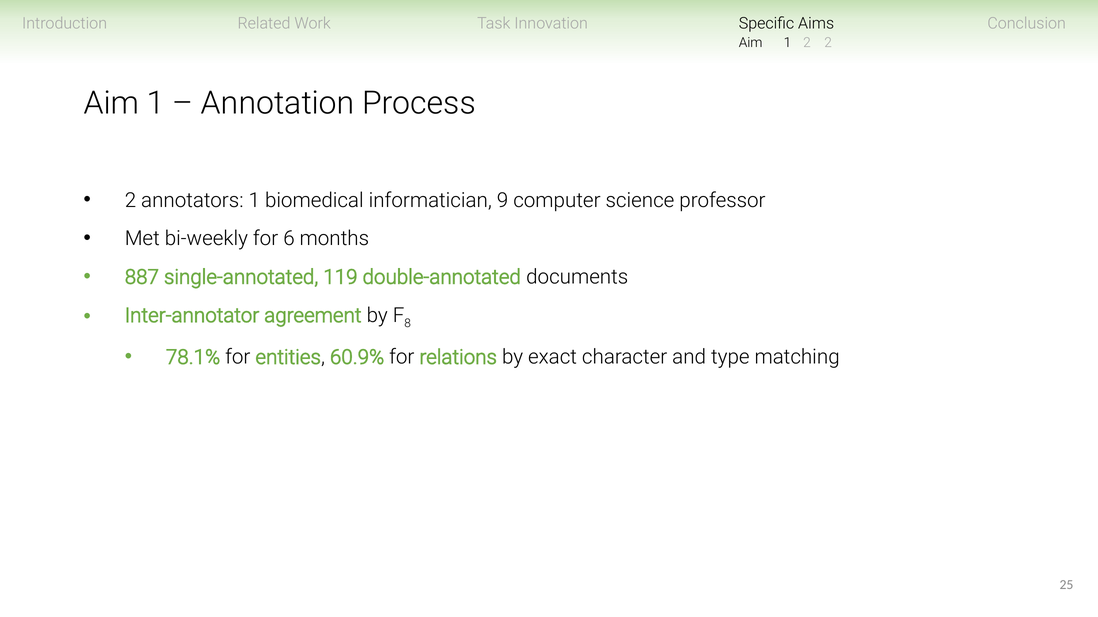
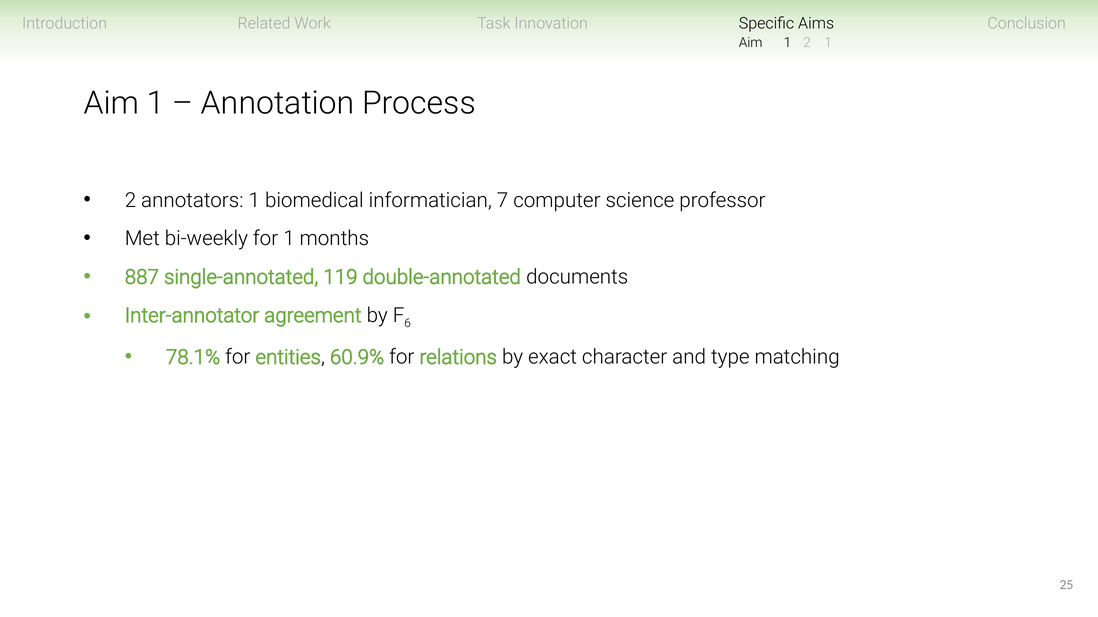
2 2: 2 -> 1 (828, 43)
9: 9 -> 7 (503, 201)
for 6: 6 -> 1 (289, 239)
8: 8 -> 6 (408, 324)
